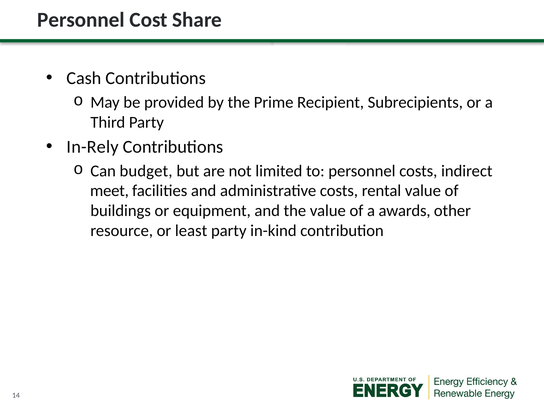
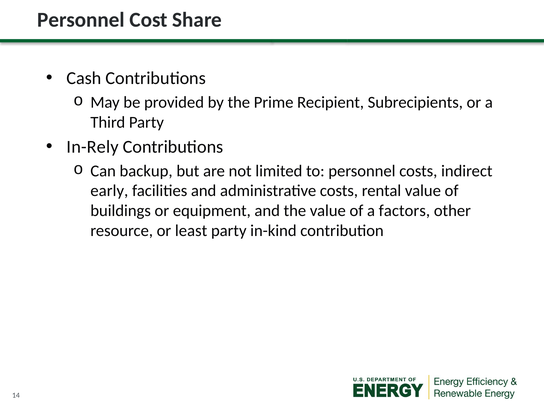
budget: budget -> backup (146, 171)
meet: meet -> early (109, 191)
awards: awards -> factors (404, 211)
